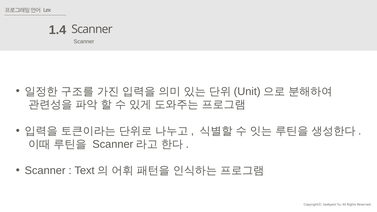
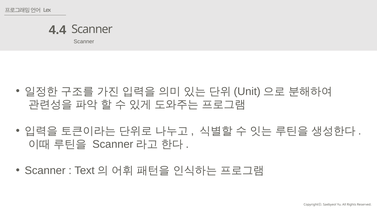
1.4: 1.4 -> 4.4 (57, 30)
